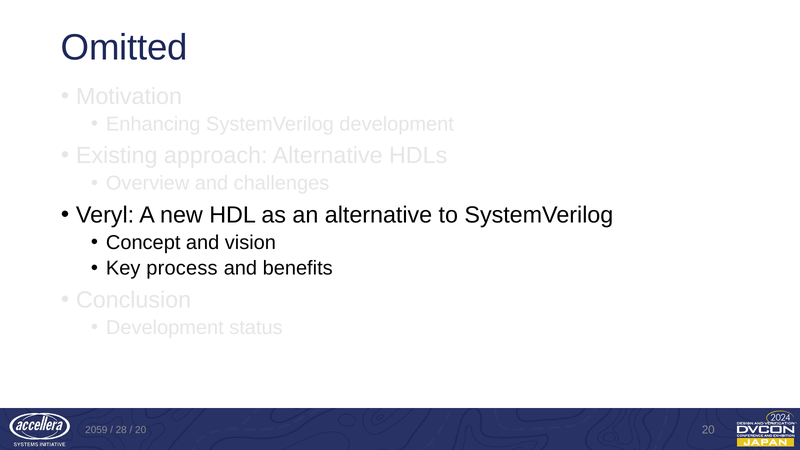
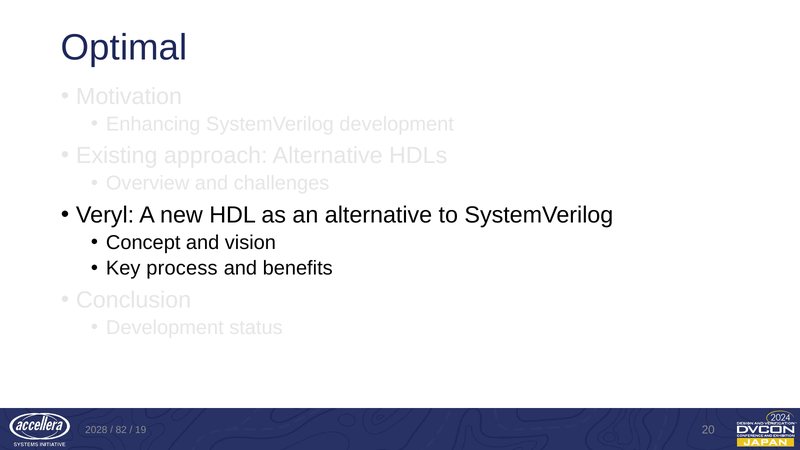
Omitted: Omitted -> Optimal (124, 48)
2059: 2059 -> 2028 (96, 430)
28: 28 -> 82 (121, 430)
20: 20 -> 19 (141, 430)
